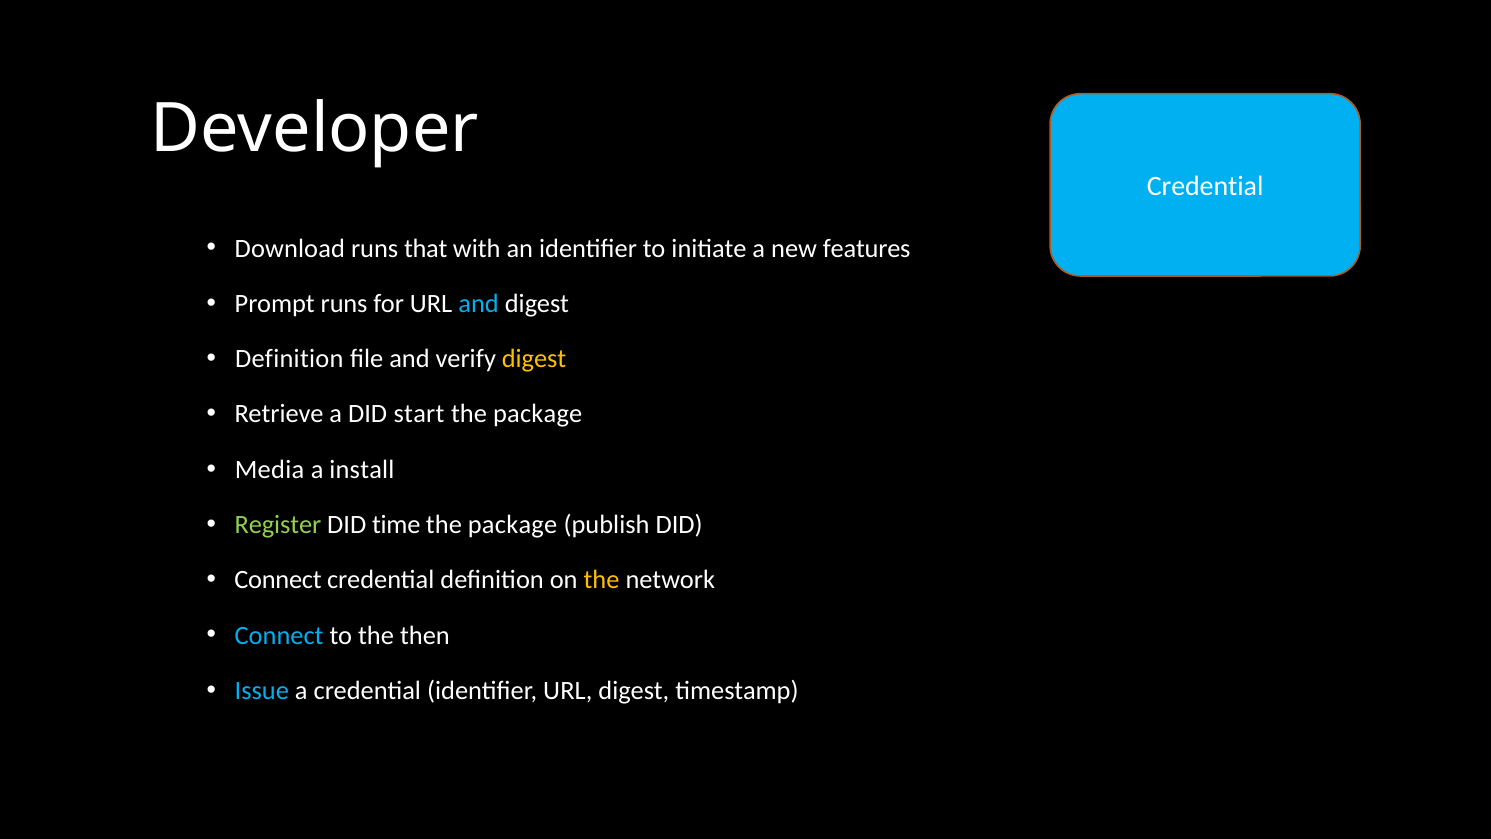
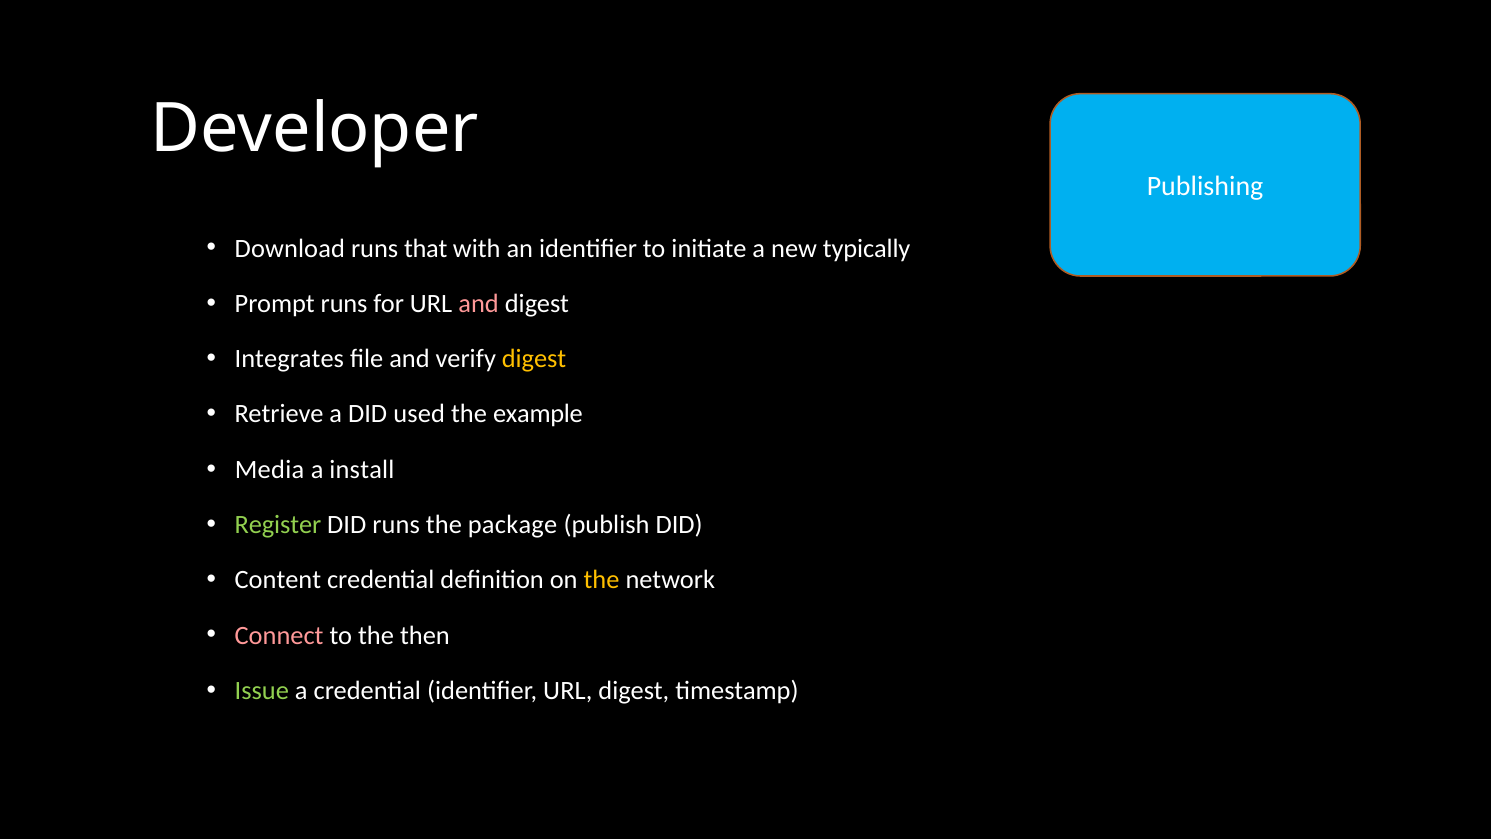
Credential: Credential -> Publishing (1205, 187)
features: features -> typically (867, 248)
and colour: light blue -> pink (479, 304)
Definition: Definition -> Integrates (289, 359)
start: start -> used (419, 414)
package: package -> example (538, 414)
DID time: time -> runs (396, 525)
Connect: Connect -> Content (278, 580)
Connect colour: light blue -> pink (279, 635)
Issue colour: light blue -> light green (262, 691)
